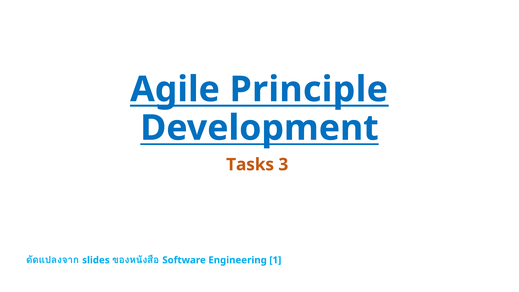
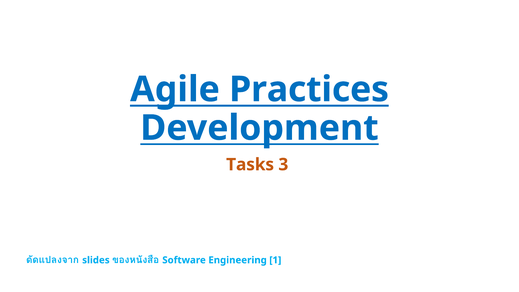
Principle: Principle -> Practices (309, 89)
